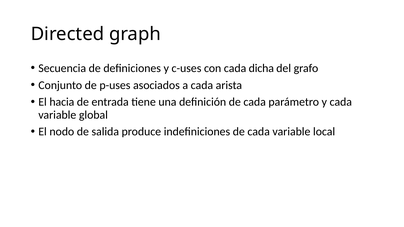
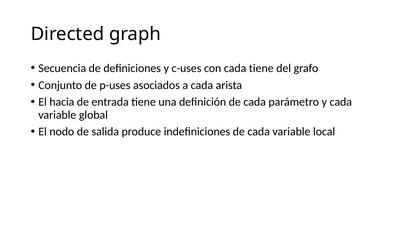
cada dicha: dicha -> tiene (261, 68)
